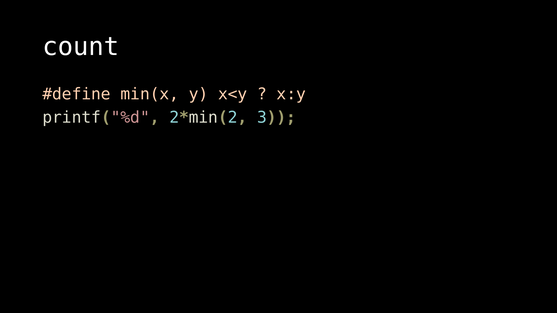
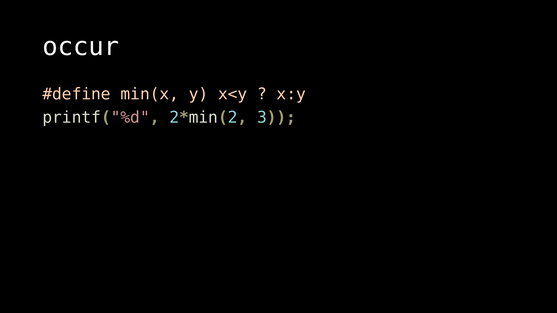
count: count -> occur (81, 47)
